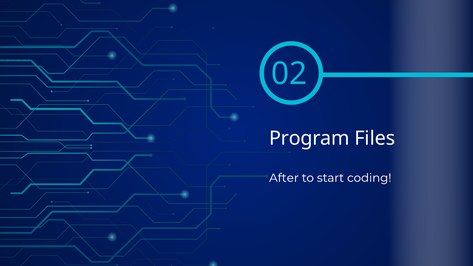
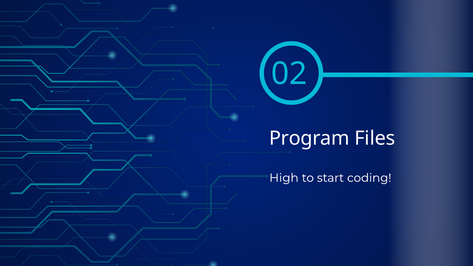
After: After -> High (284, 178)
